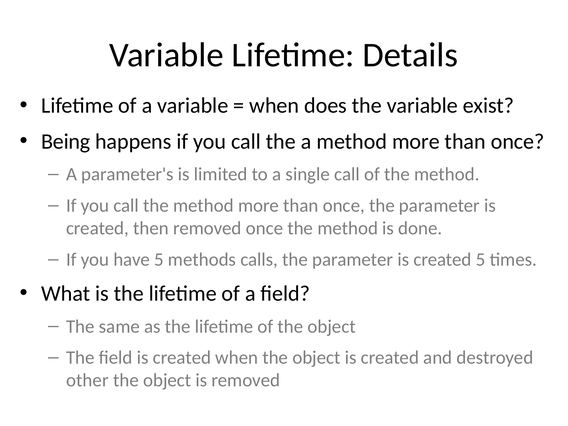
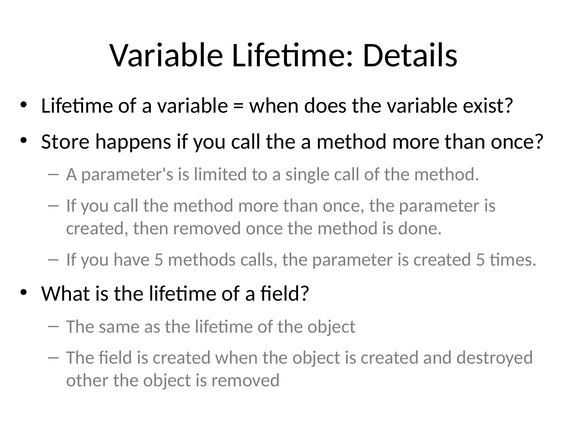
Being: Being -> Store (66, 141)
